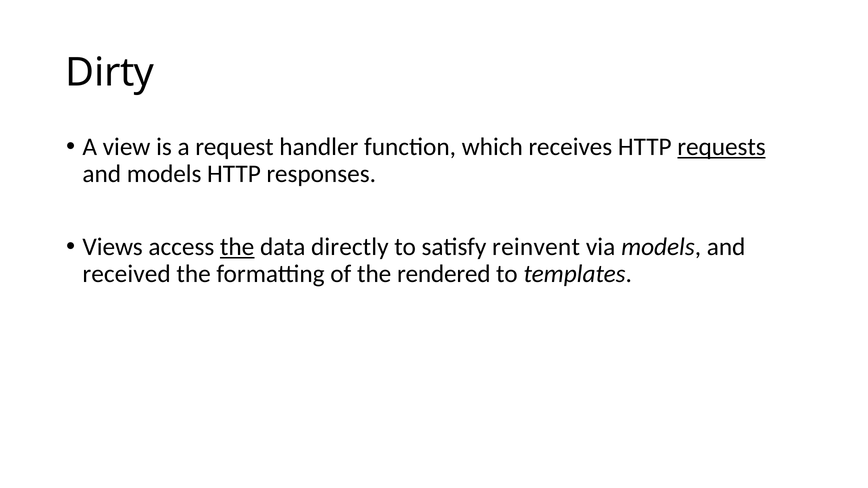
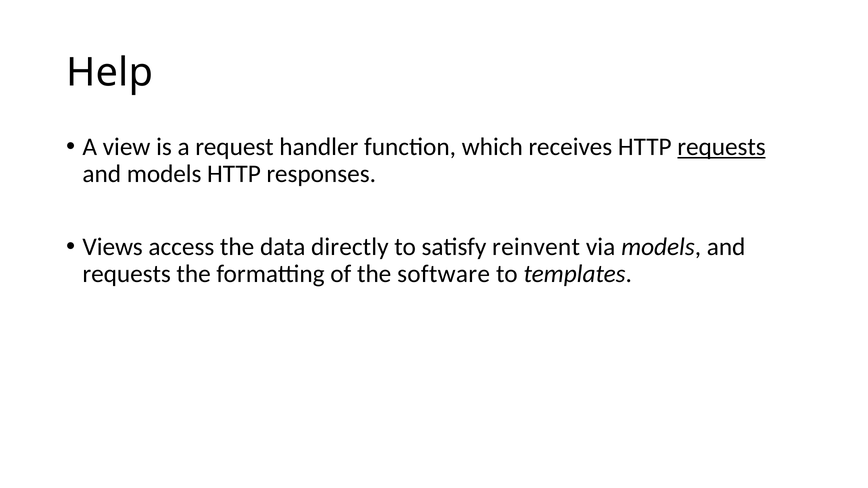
Dirty: Dirty -> Help (110, 73)
the underline: present -> none (237, 247)
received: received -> requests (127, 274)
rendered: rendered -> software (444, 274)
